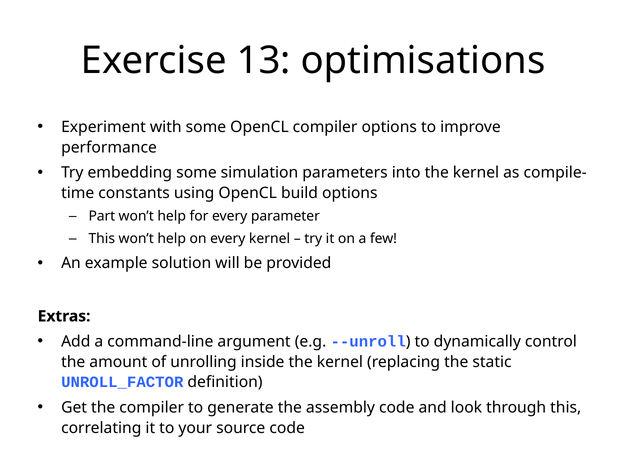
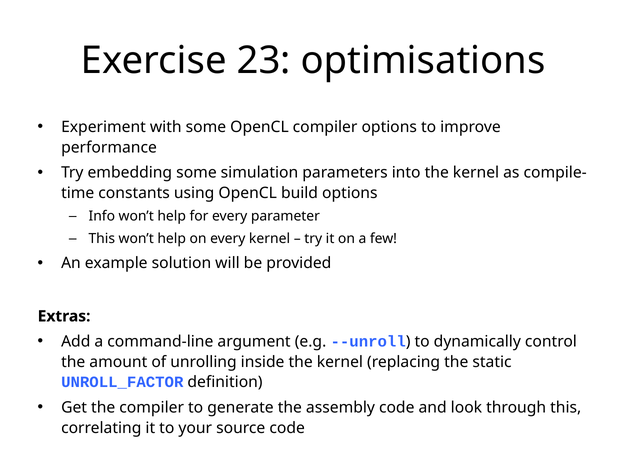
13: 13 -> 23 (264, 61)
Part: Part -> Info (102, 216)
